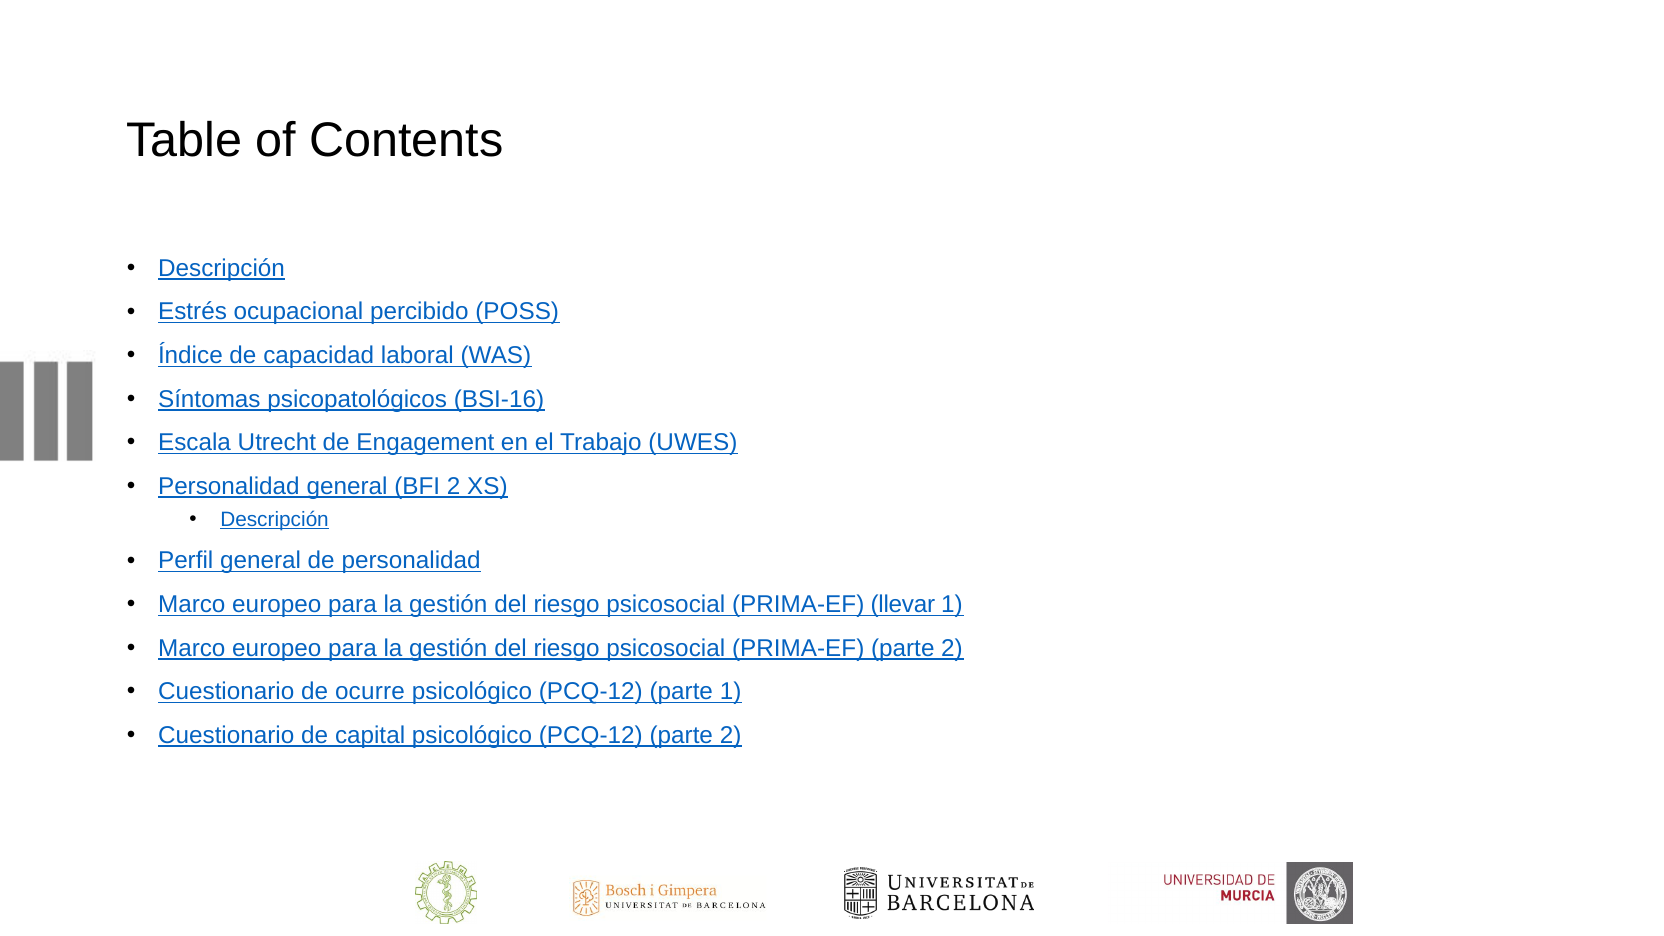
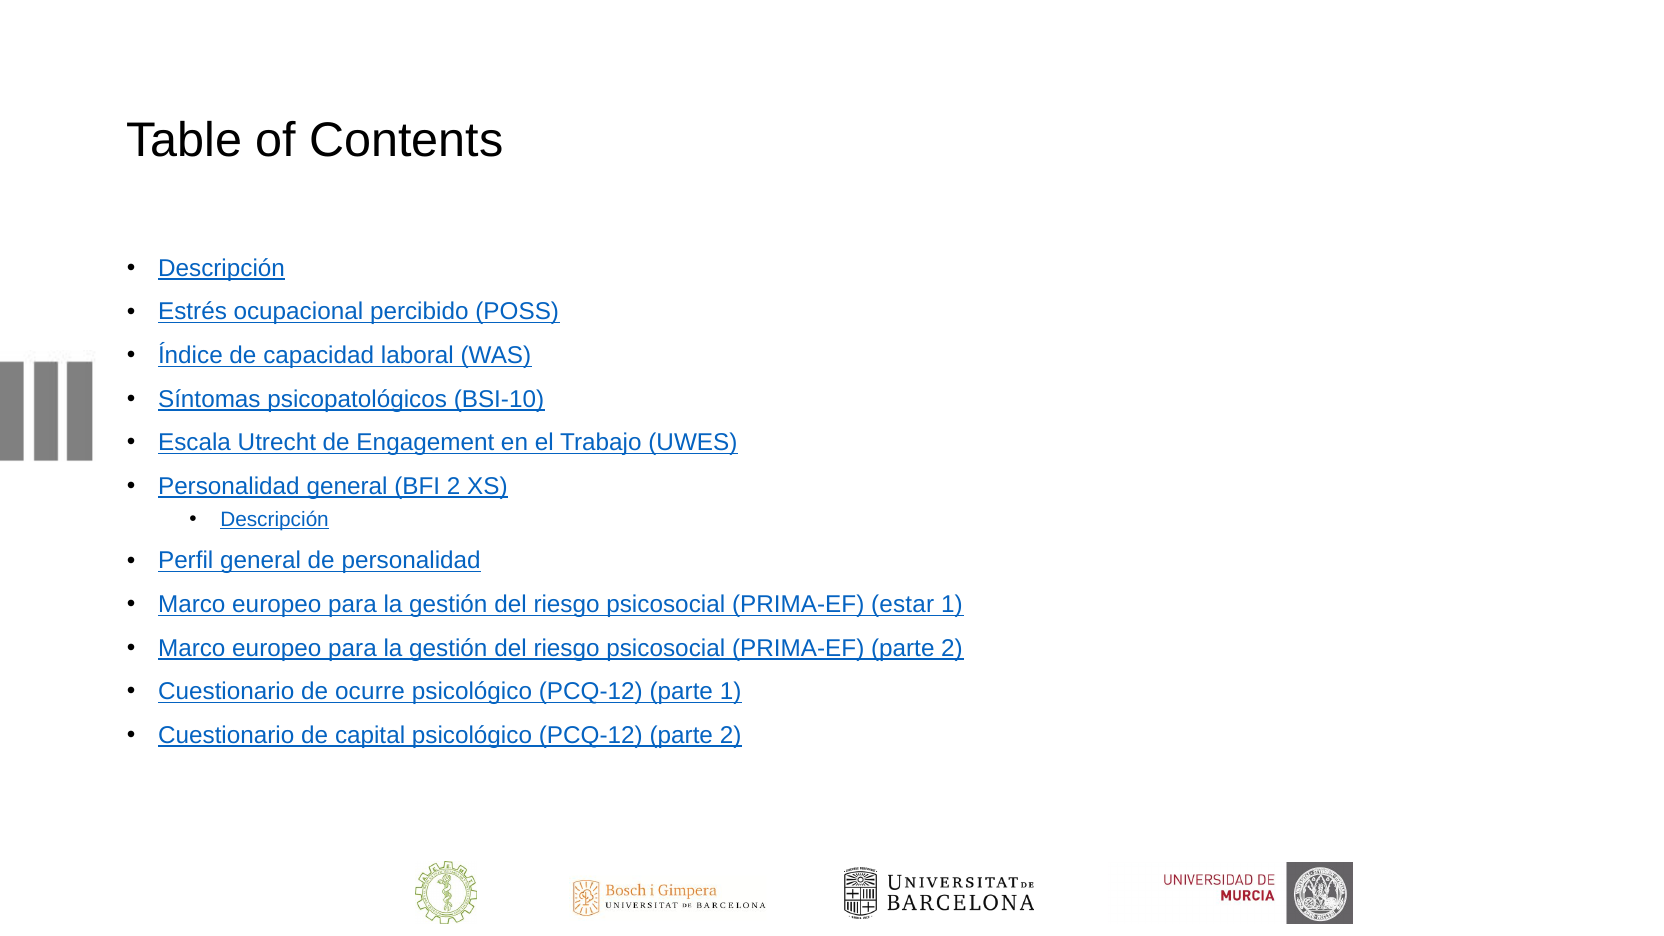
BSI-16: BSI-16 -> BSI-10 (499, 399)
llevar: llevar -> estar (903, 605)
